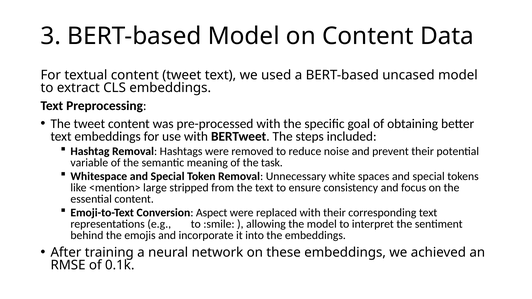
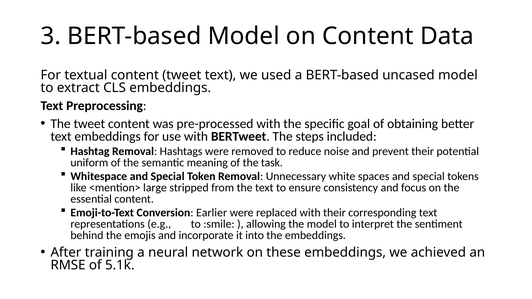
variable: variable -> uniform (89, 163)
Aspect: Aspect -> Earlier (212, 213)
0.1k: 0.1k -> 5.1k (120, 265)
